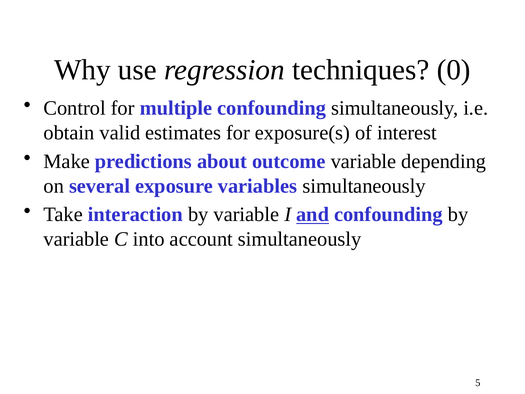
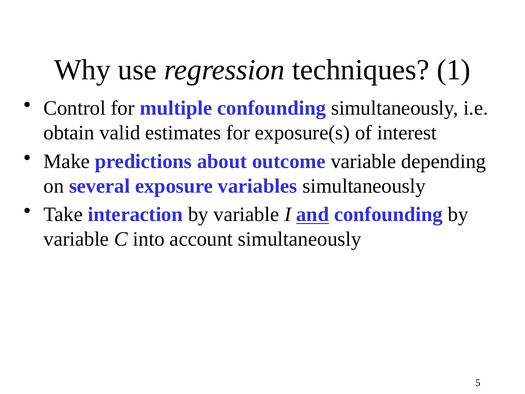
0: 0 -> 1 (454, 70)
